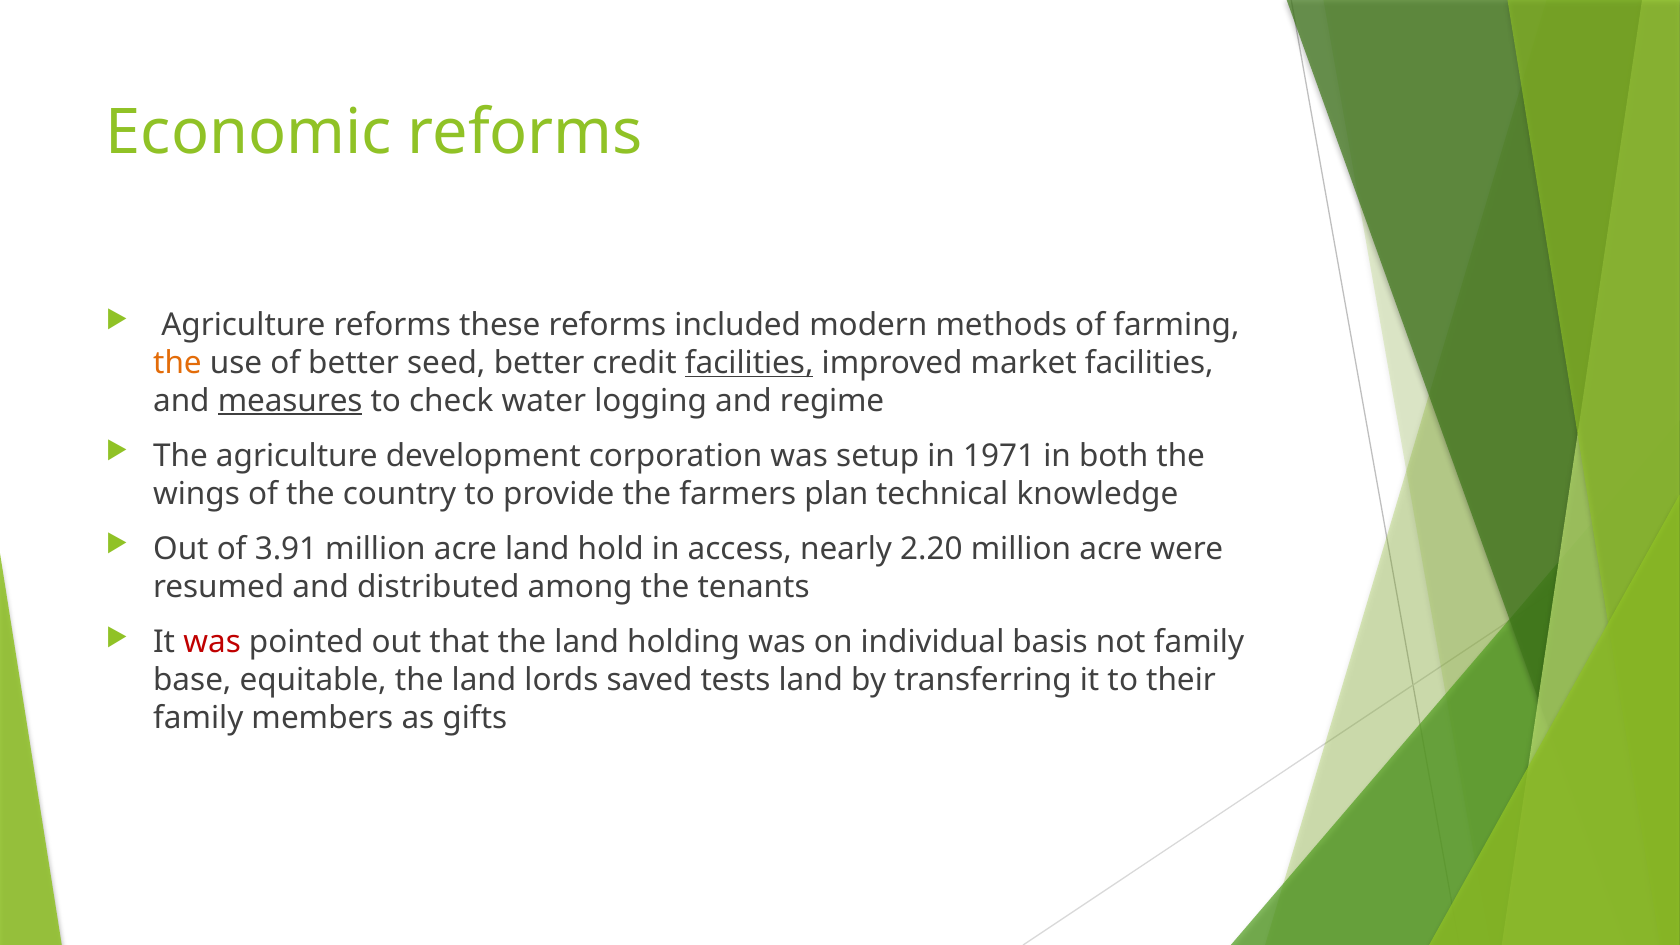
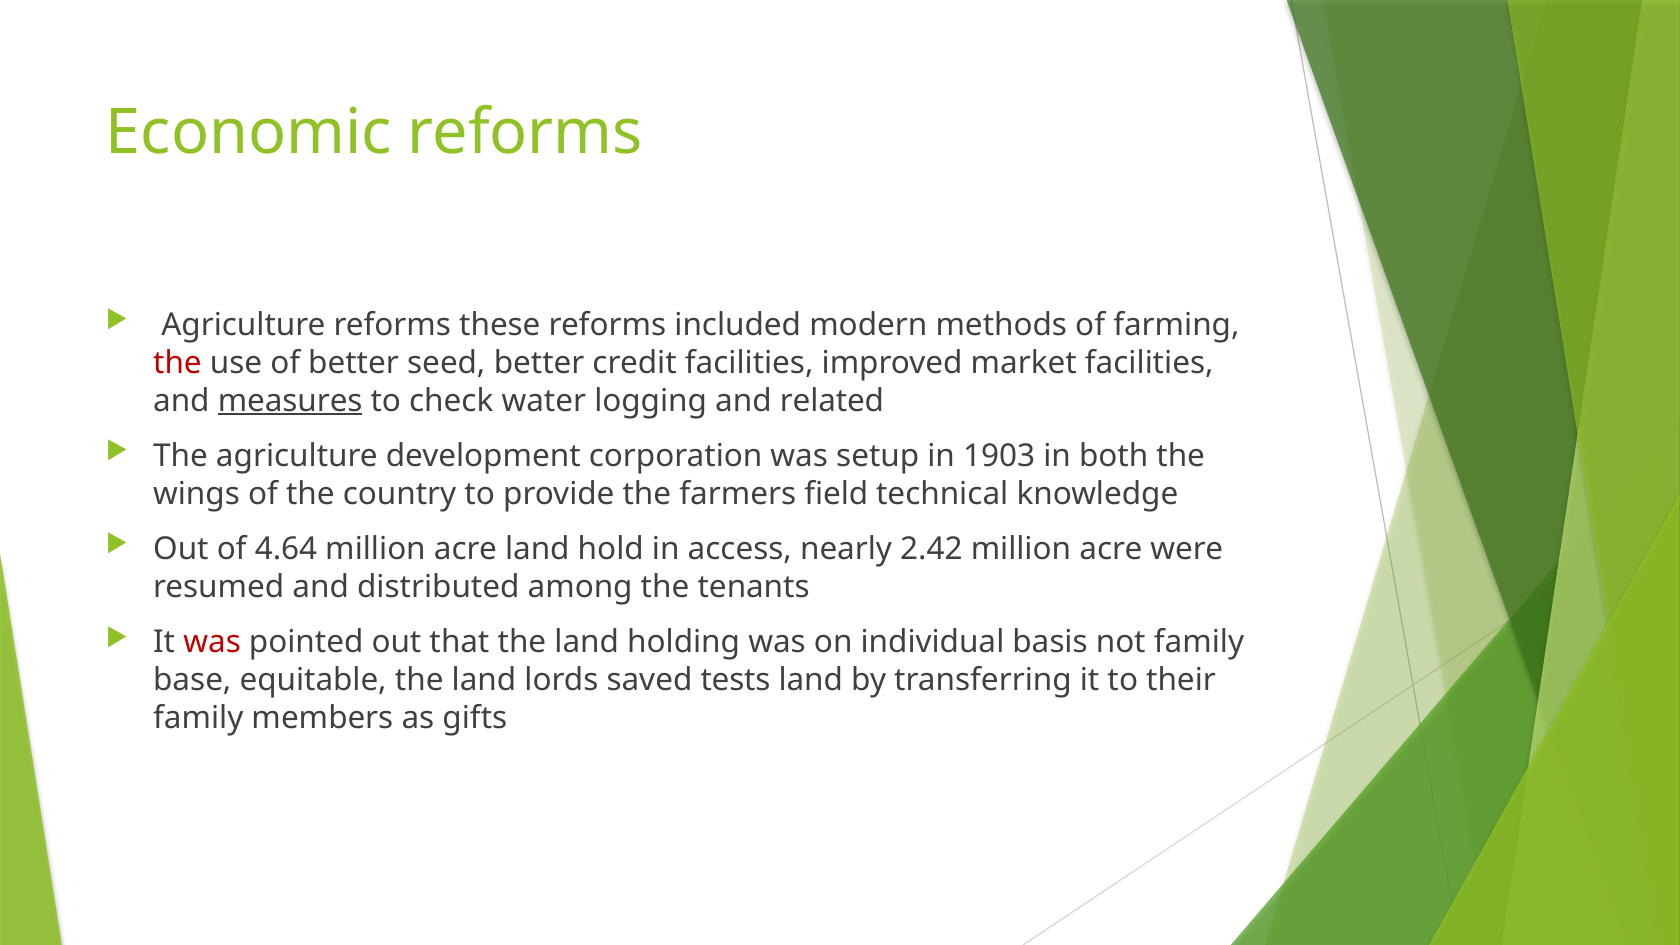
the colour: orange -> red (177, 363)
facilities underline: present -> none (749, 363)
regime: regime -> related (832, 401)
1971: 1971 -> 1903 (999, 456)
plan: plan -> field (836, 494)
3.91: 3.91 -> 4.64 (286, 549)
2.20: 2.20 -> 2.42 (931, 549)
